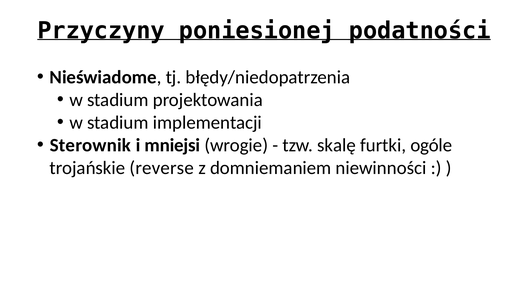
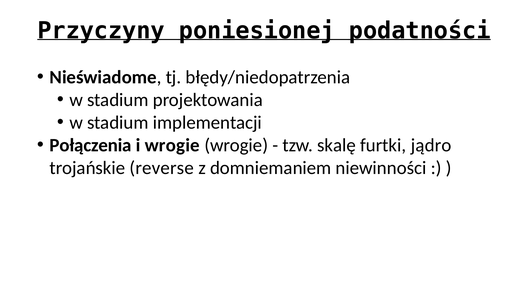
Sterownik: Sterownik -> Połączenia (91, 145)
i mniejsi: mniejsi -> wrogie (172, 145)
ogóle: ogóle -> jądro (431, 145)
